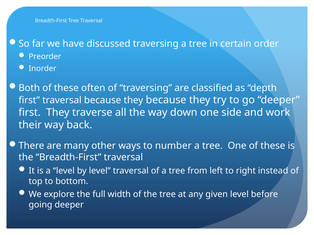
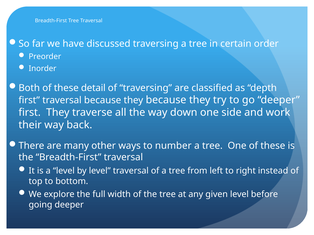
often: often -> detail (93, 88)
